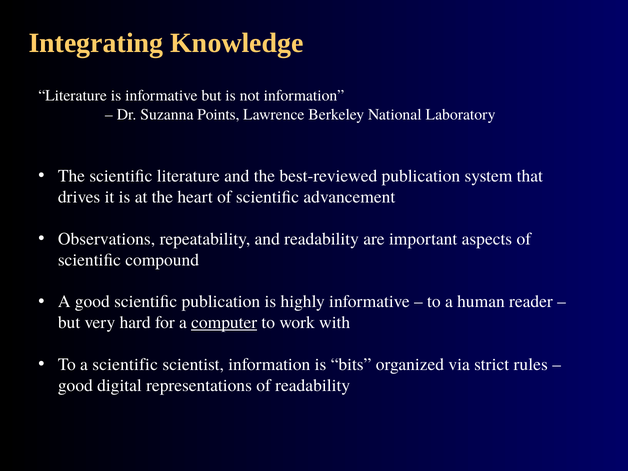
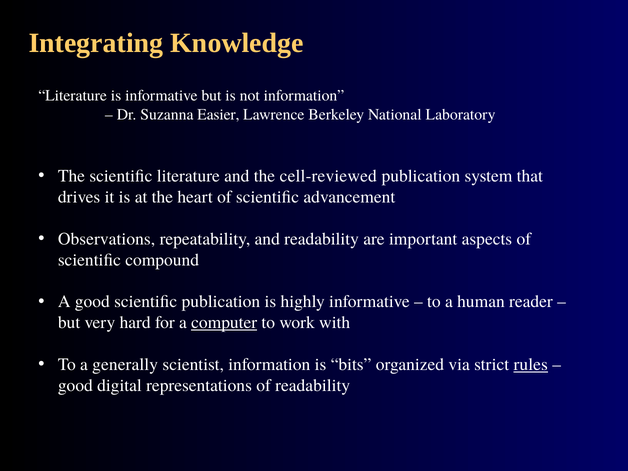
Points: Points -> Easier (218, 115)
best-reviewed: best-reviewed -> cell-reviewed (328, 176)
a scientific: scientific -> generally (125, 365)
rules underline: none -> present (531, 365)
